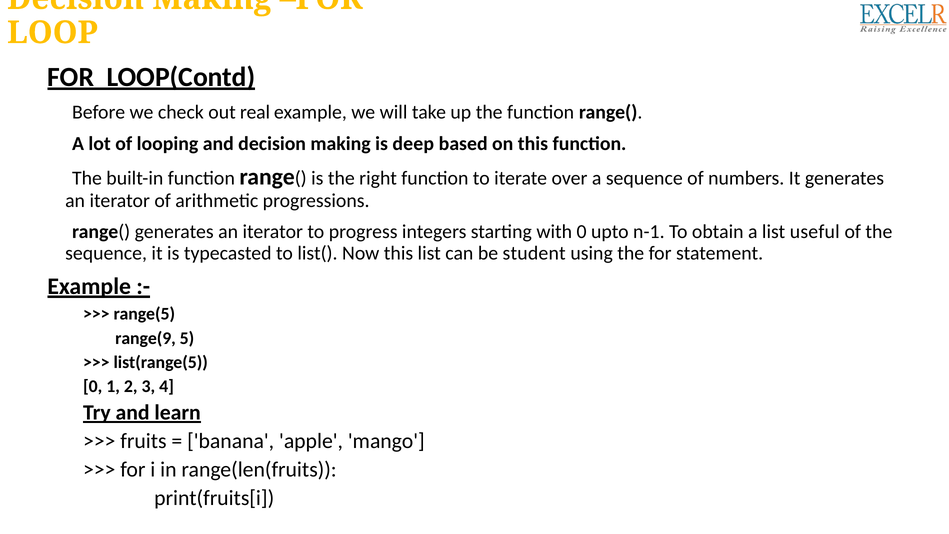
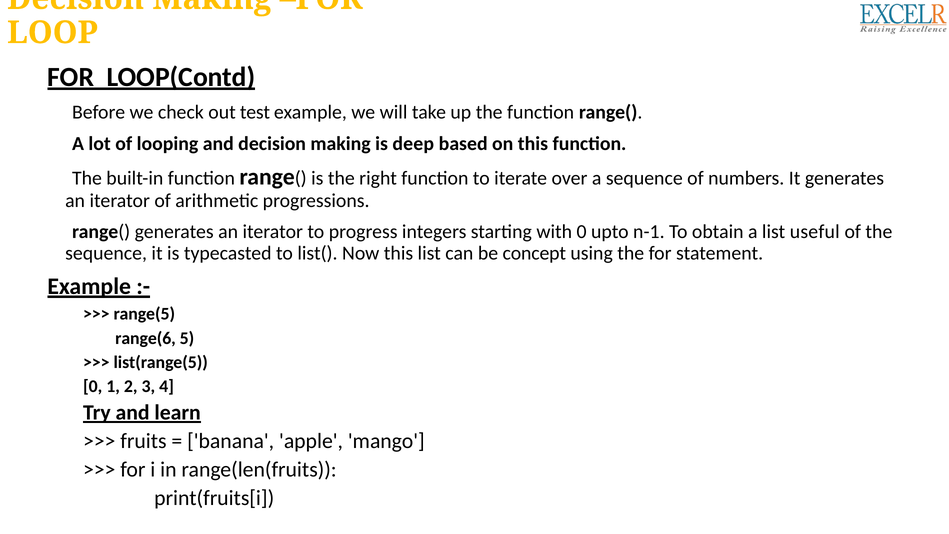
real: real -> test (255, 112)
student: student -> concept (534, 253)
range(9: range(9 -> range(6 (145, 338)
